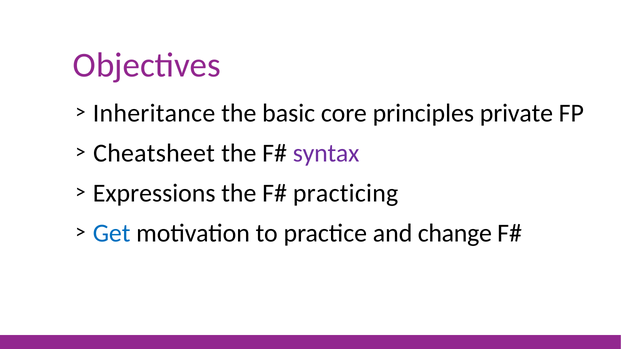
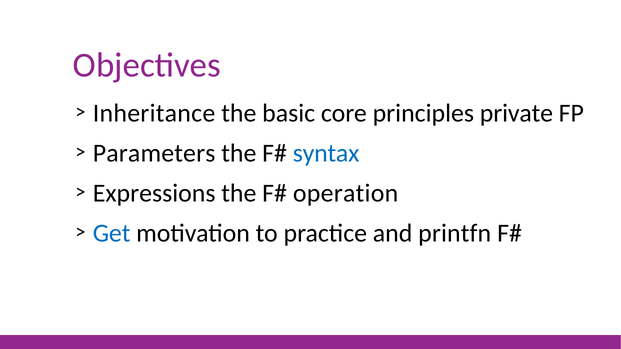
Cheatsheet: Cheatsheet -> Parameters (154, 153)
syntax colour: purple -> blue (326, 153)
practicing: practicing -> operation (346, 193)
change: change -> printfn (455, 233)
